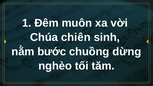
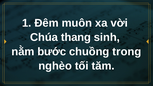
chiên: chiên -> thang (76, 37)
dừng: dừng -> trong (127, 52)
